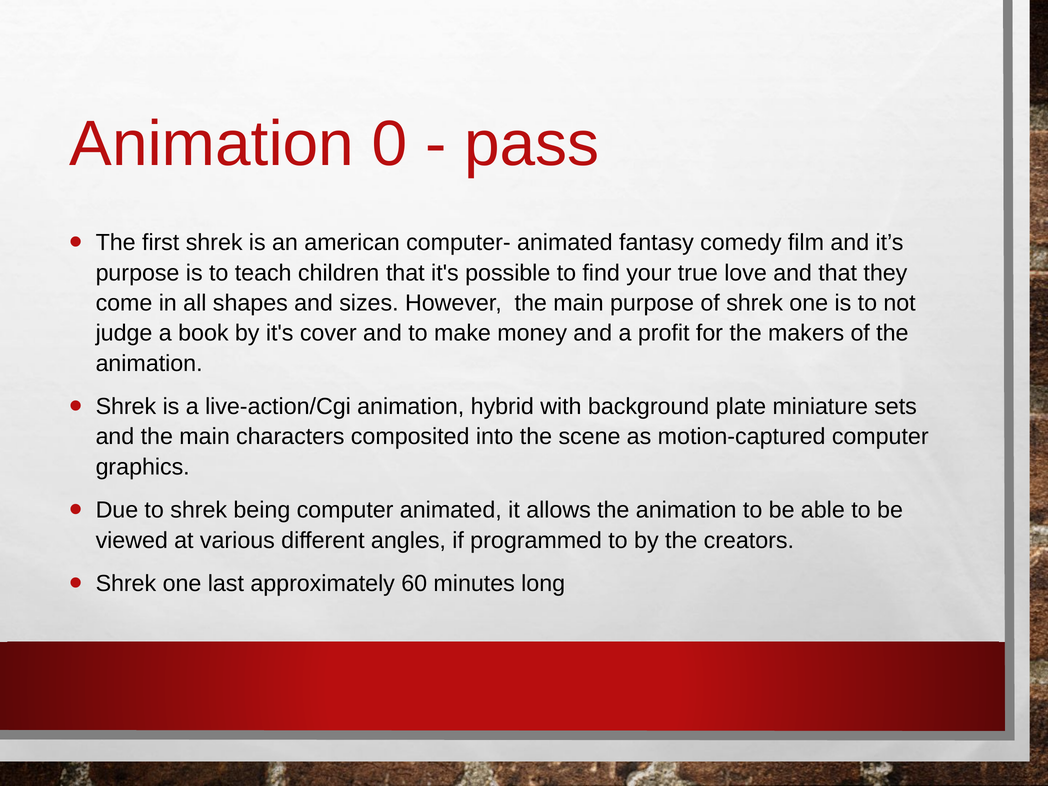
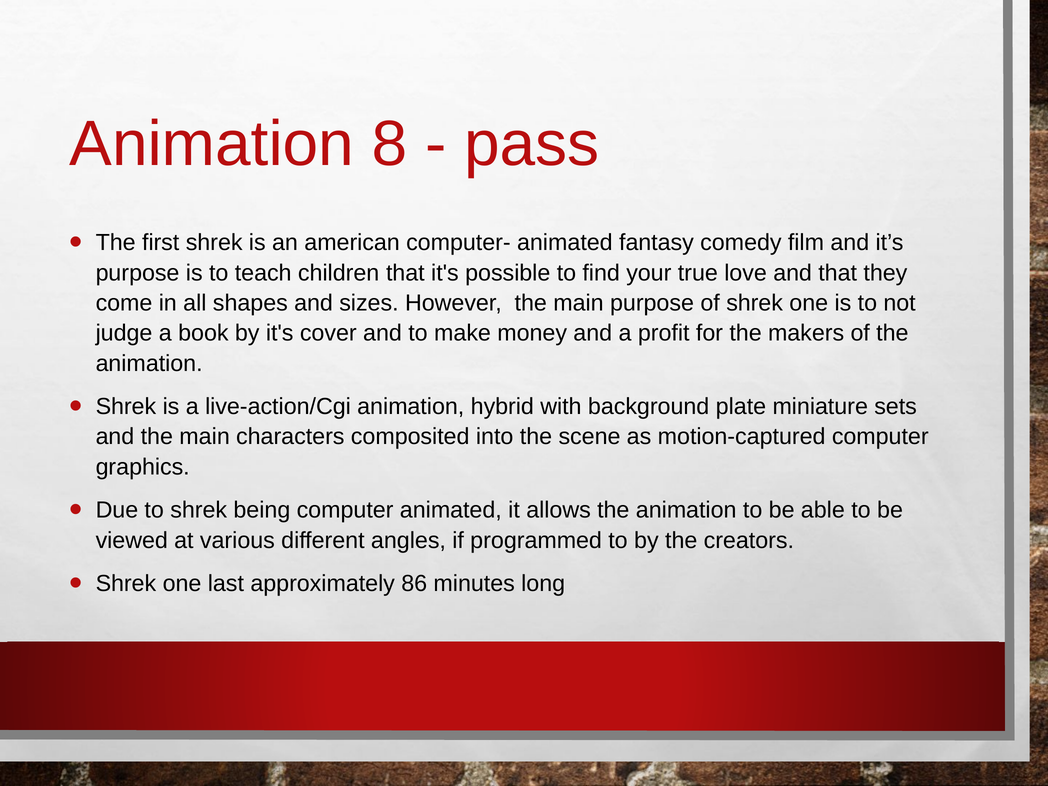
0: 0 -> 8 (389, 144)
60: 60 -> 86 (414, 584)
